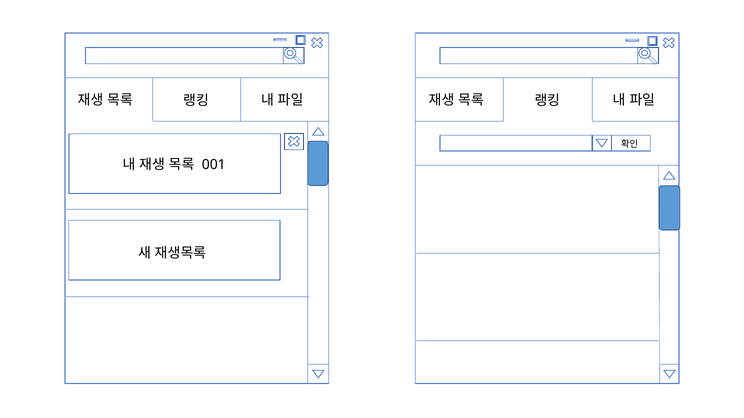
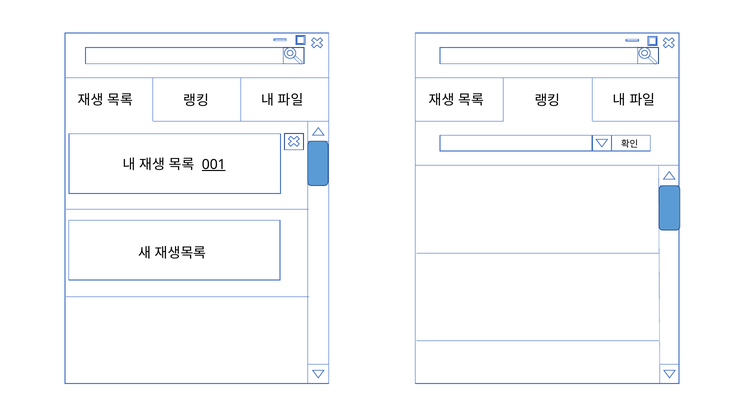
001 underline: none -> present (214, 165)
